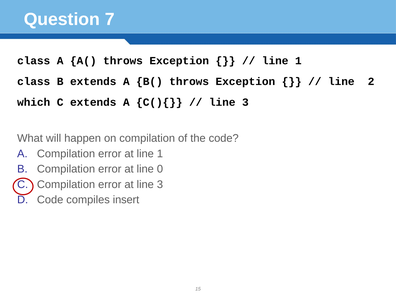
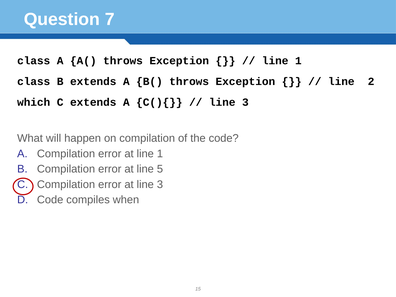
0: 0 -> 5 (160, 169)
insert: insert -> when (126, 200)
